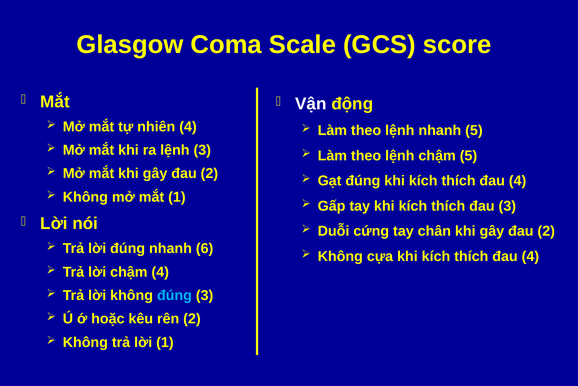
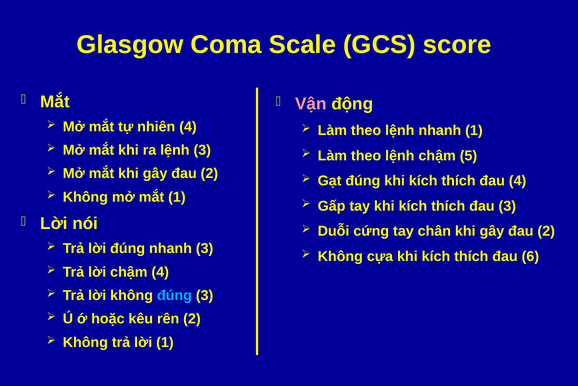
Vận colour: white -> pink (311, 104)
nhanh 5: 5 -> 1 (474, 130)
nhanh 6: 6 -> 3 (205, 248)
4: 4 -> 6 (530, 256)
